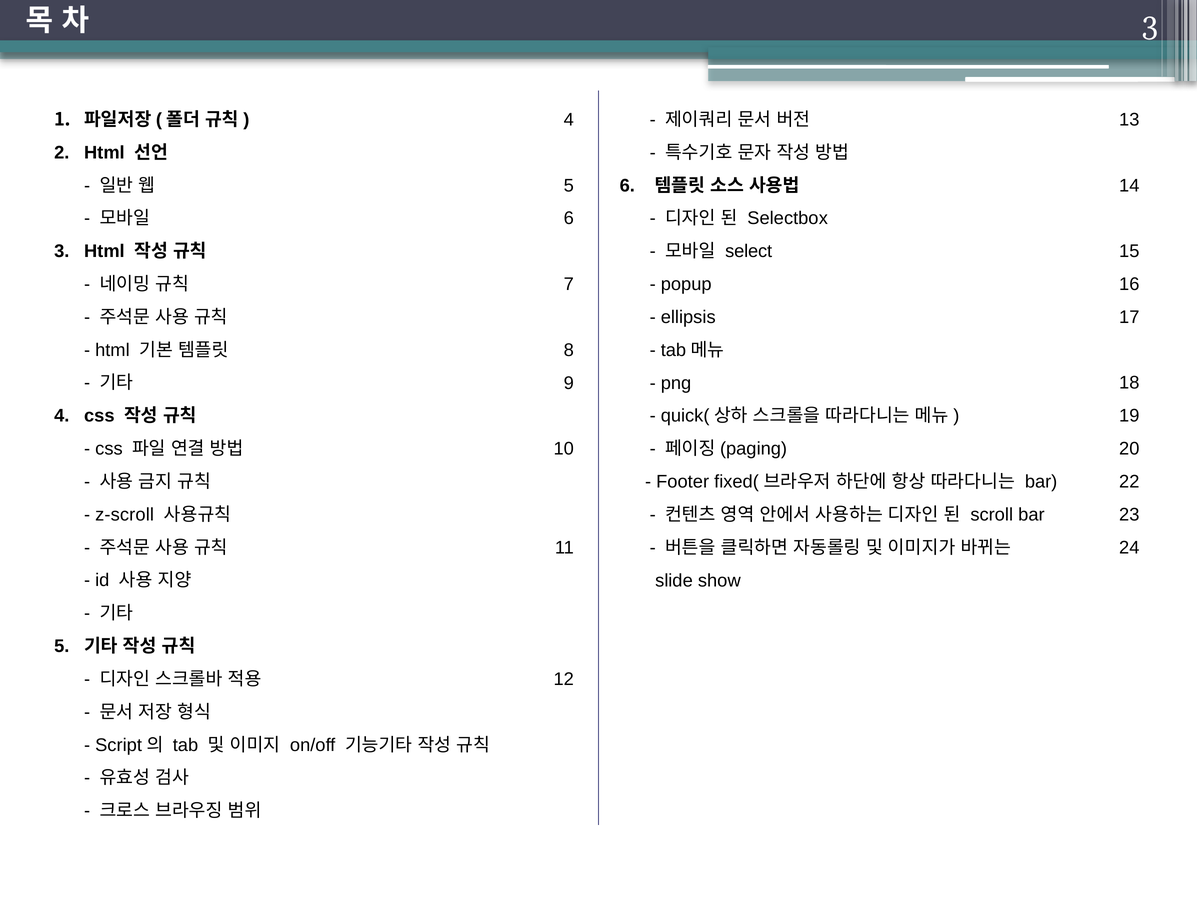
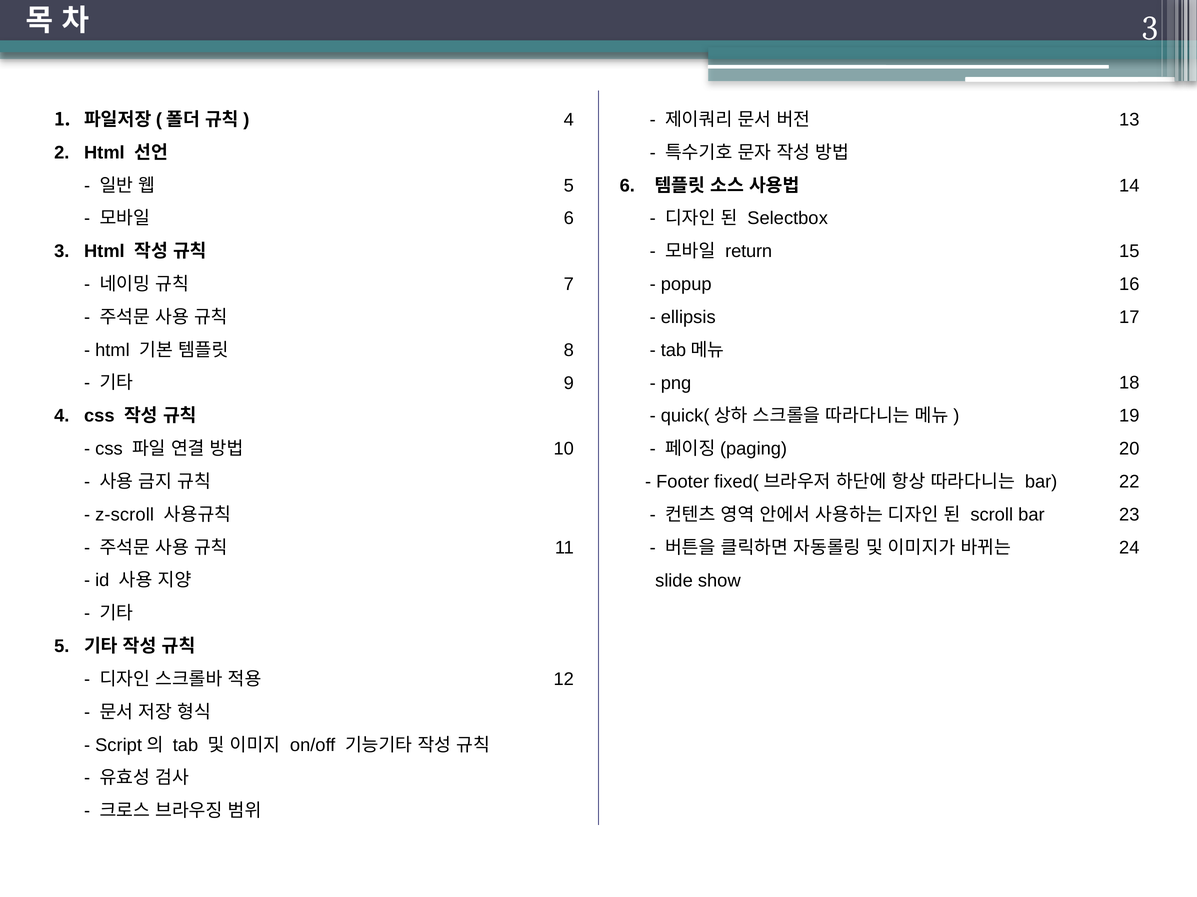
select: select -> return (749, 252)
